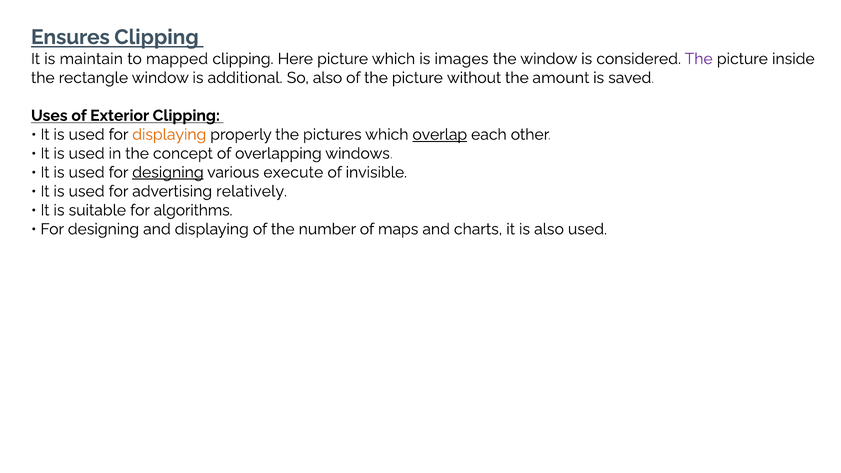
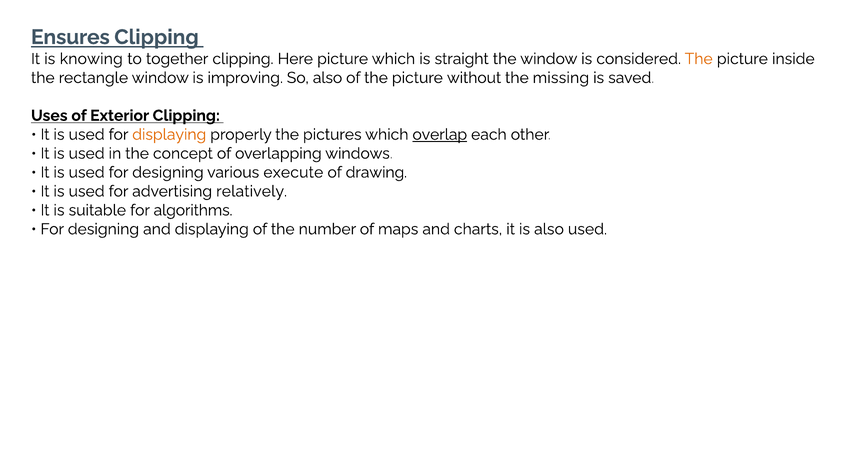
maintain: maintain -> knowing (91, 59)
mapped: mapped -> together (177, 59)
images: images -> straight (462, 59)
The colour: purple -> orange (699, 59)
additional: additional -> improving (245, 78)
amount: amount -> missing (561, 78)
designing underline: present -> none (168, 172)
invisible: invisible -> drawing (376, 172)
